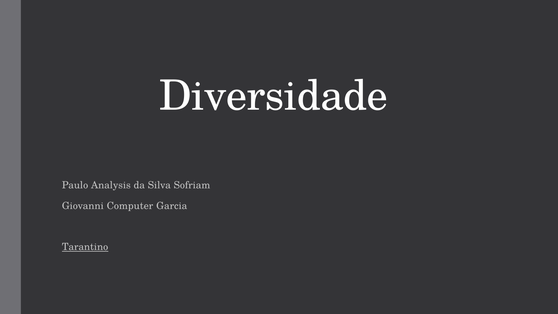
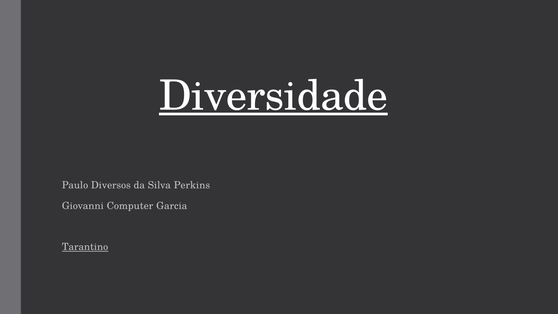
Diversidade underline: none -> present (273, 96)
Analysis: Analysis -> Diversos (111, 185)
Sofriam: Sofriam -> Perkins (192, 185)
